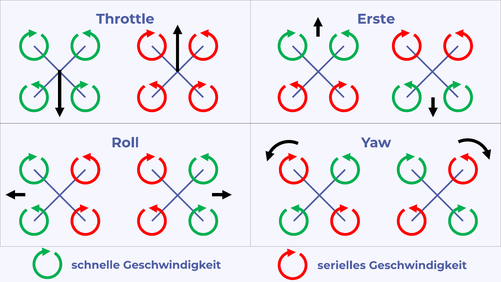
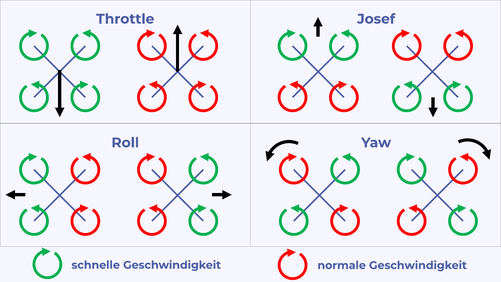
Erste: Erste -> Josef (376, 19)
serielles: serielles -> normale (342, 265)
